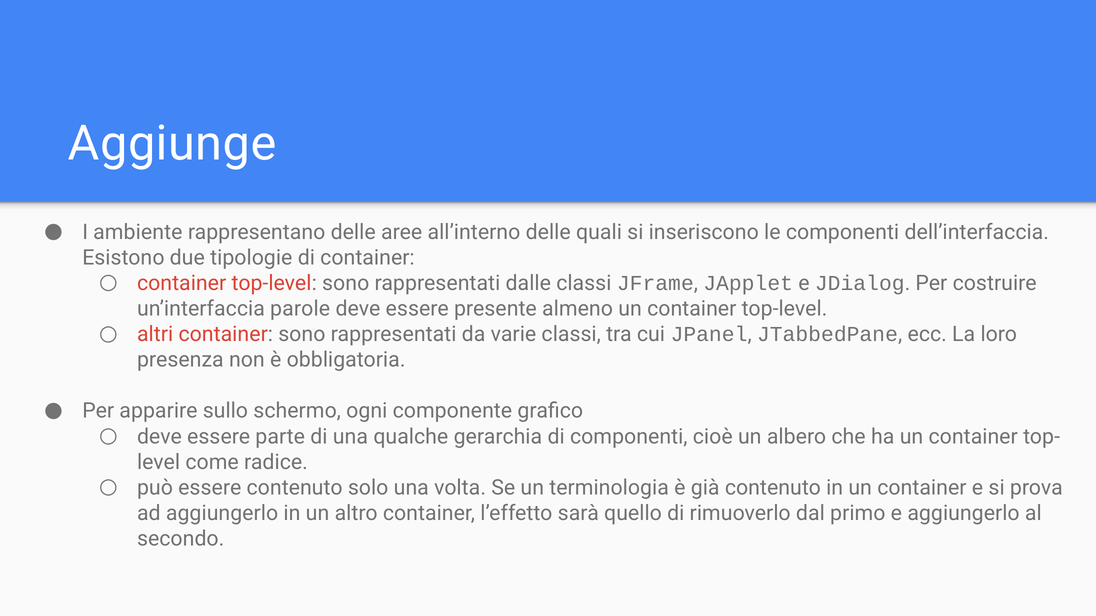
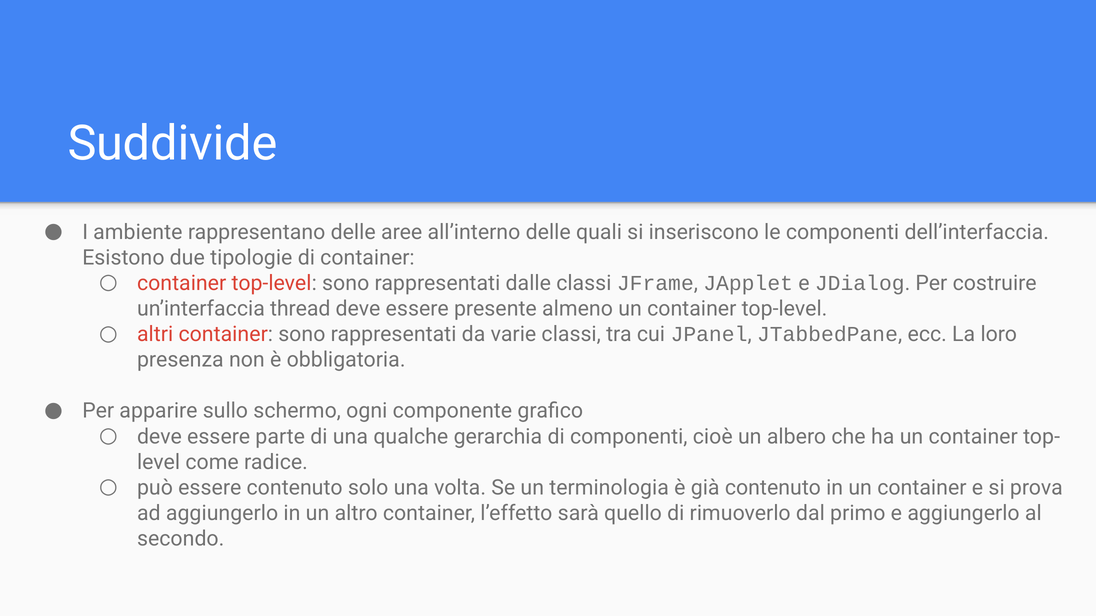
Aggiunge: Aggiunge -> Suddivide (173, 144)
parole: parole -> thread (300, 309)
